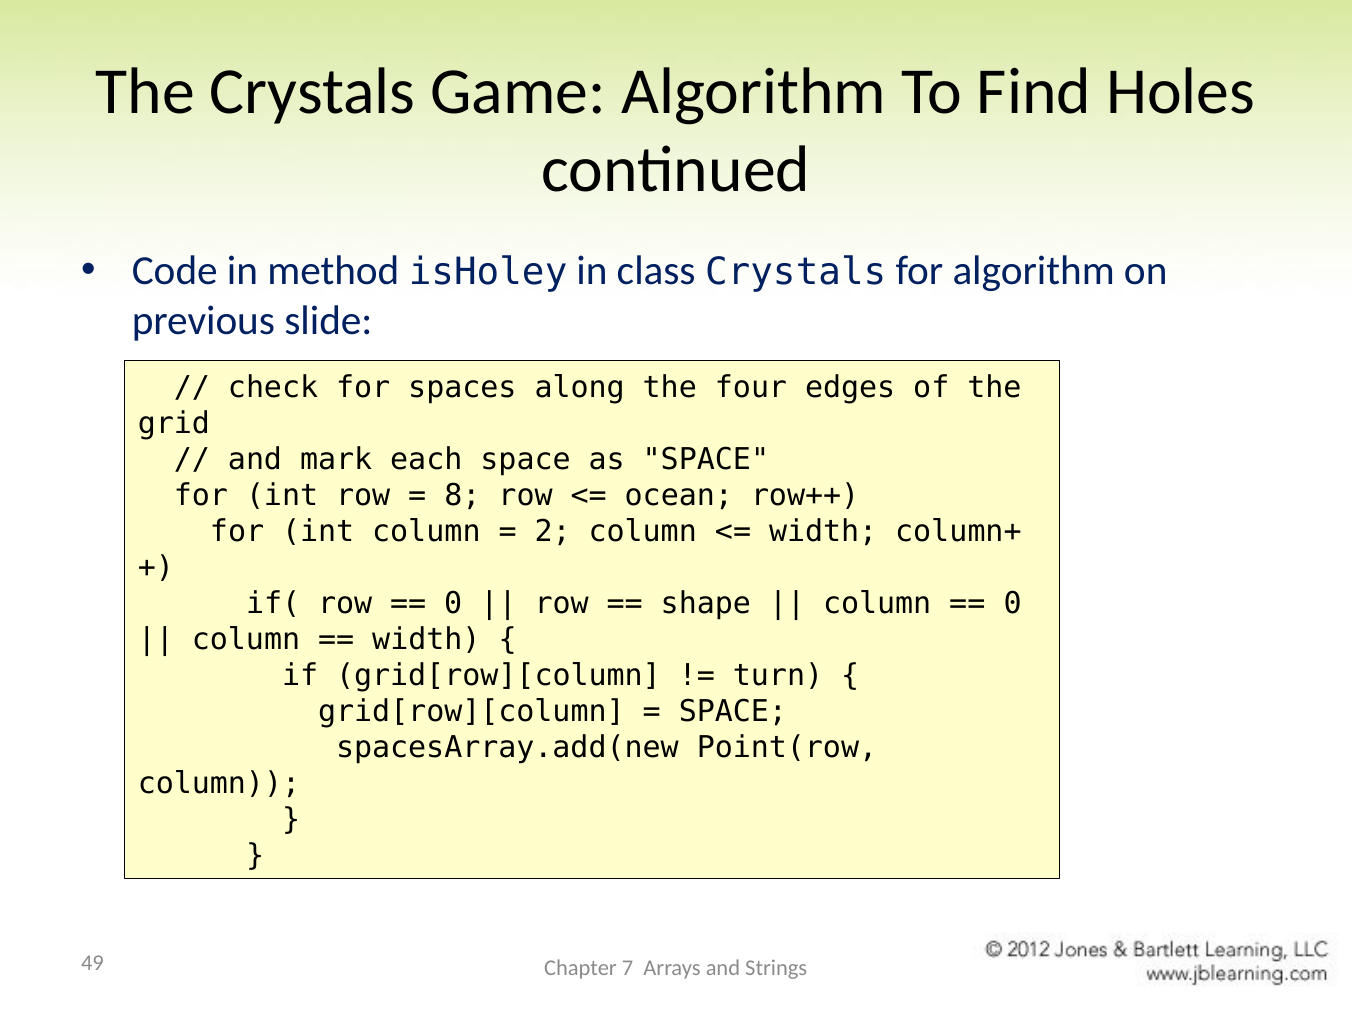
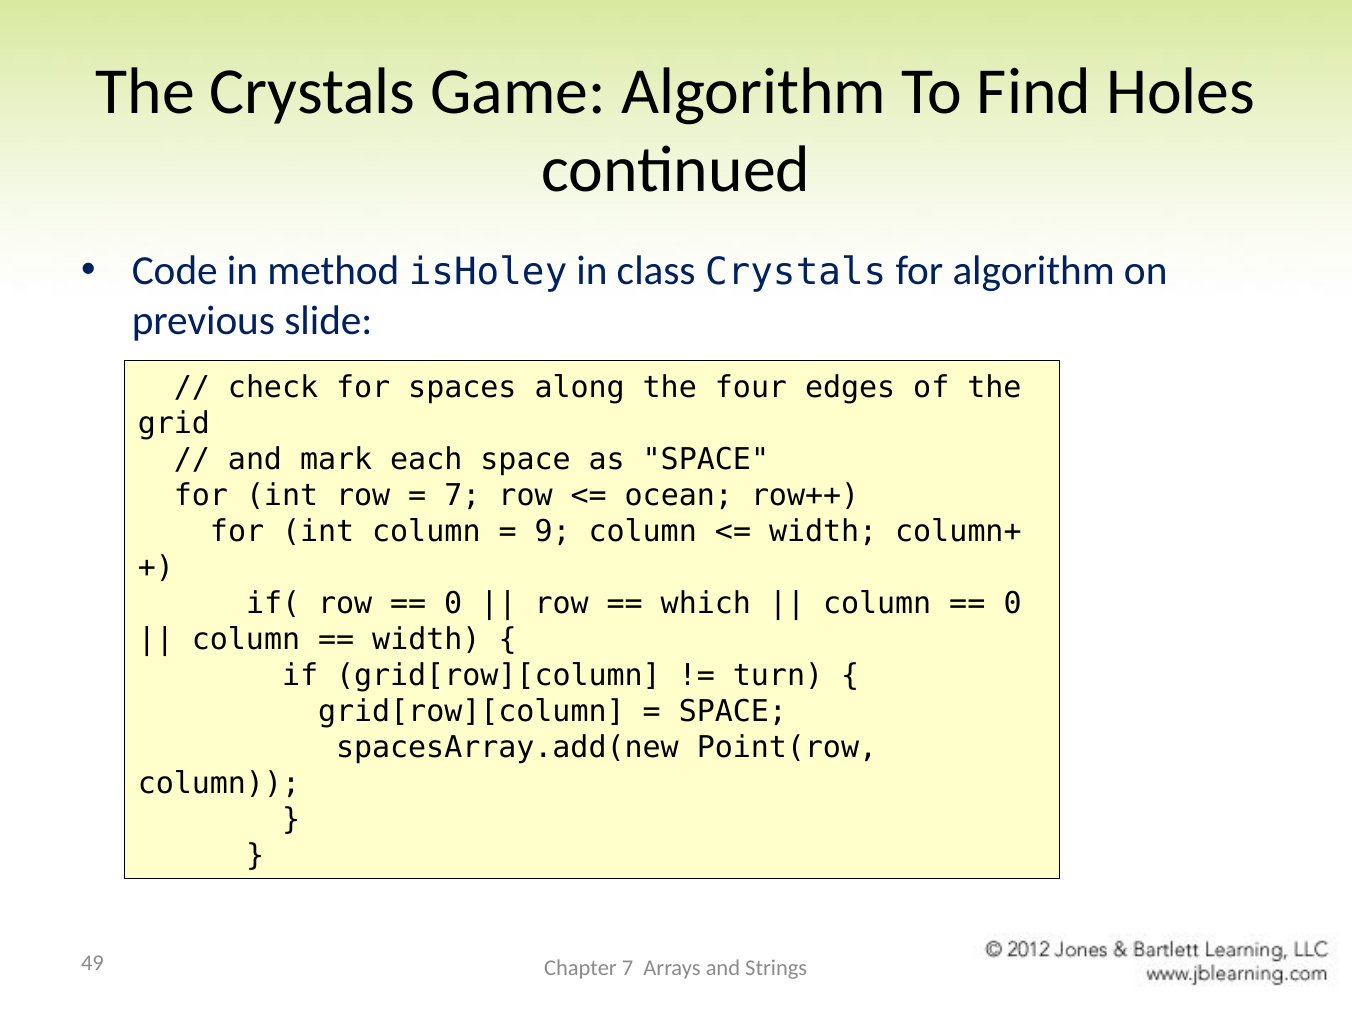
8: 8 -> 7 (462, 495)
2: 2 -> 9 (553, 531)
shape: shape -> which (706, 603)
